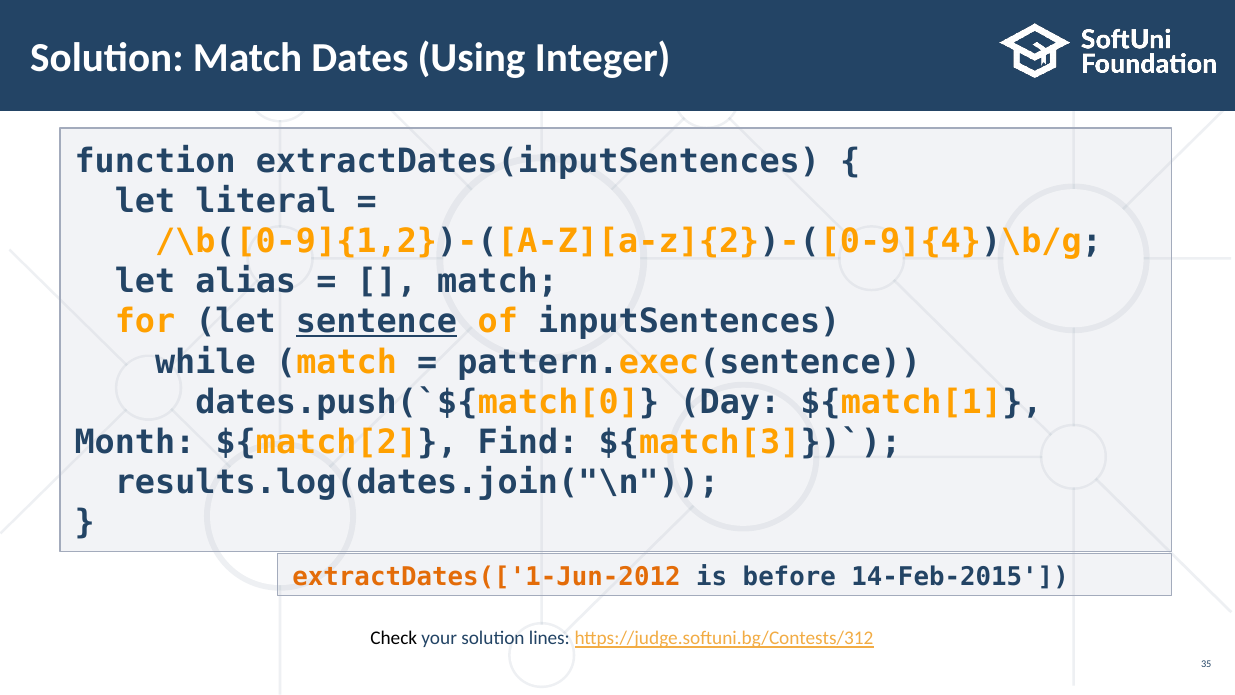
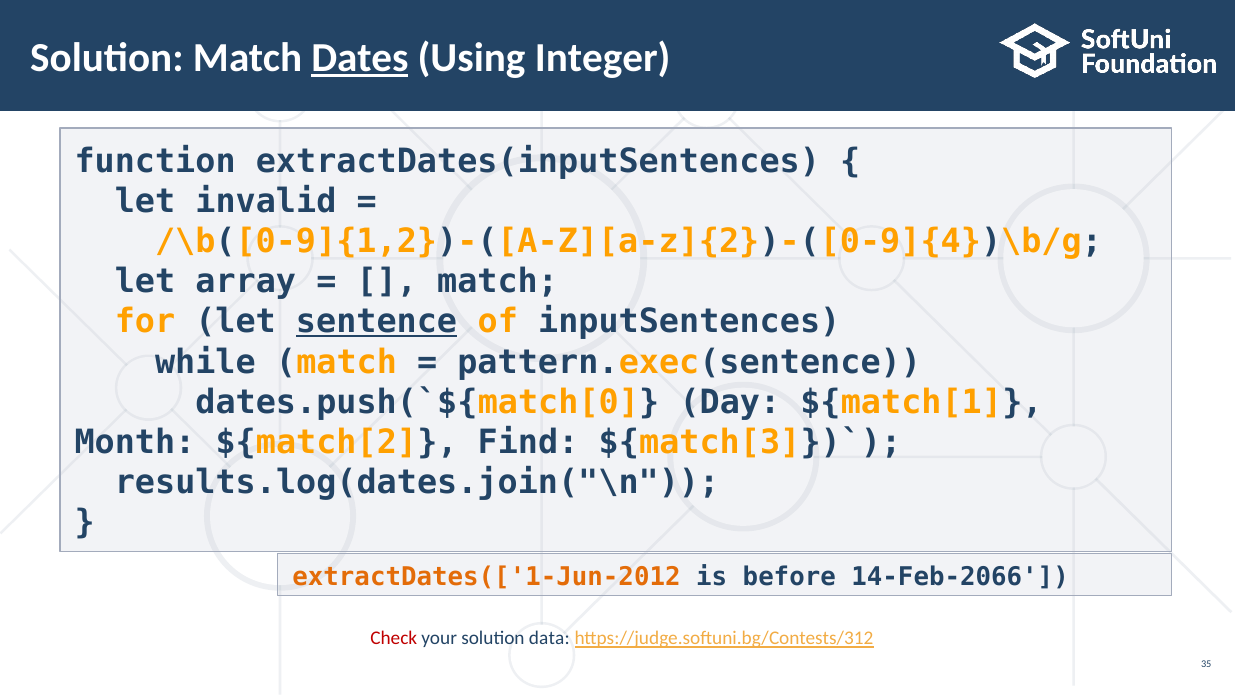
Dates underline: none -> present (360, 58)
literal: literal -> invalid (266, 201)
alias: alias -> array (246, 282)
14-Feb-2015: 14-Feb-2015 -> 14-Feb-2066 (960, 576)
Check colour: black -> red (394, 638)
lines: lines -> data (549, 638)
